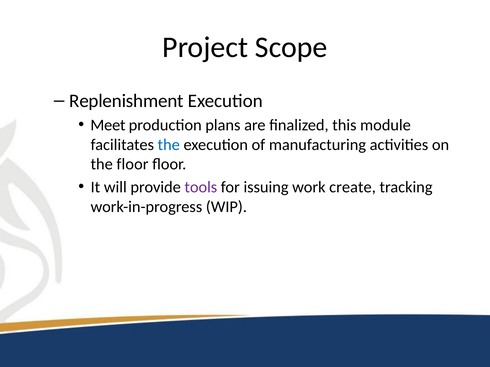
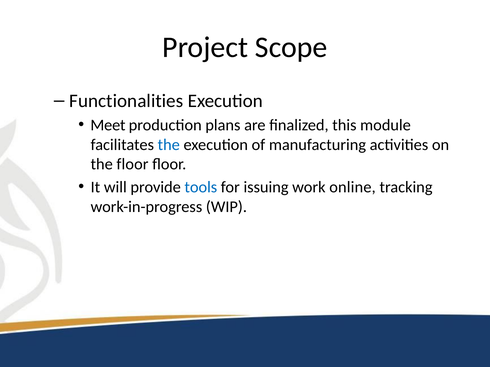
Replenishment: Replenishment -> Functionalities (126, 101)
tools colour: purple -> blue (201, 187)
create: create -> online (352, 187)
